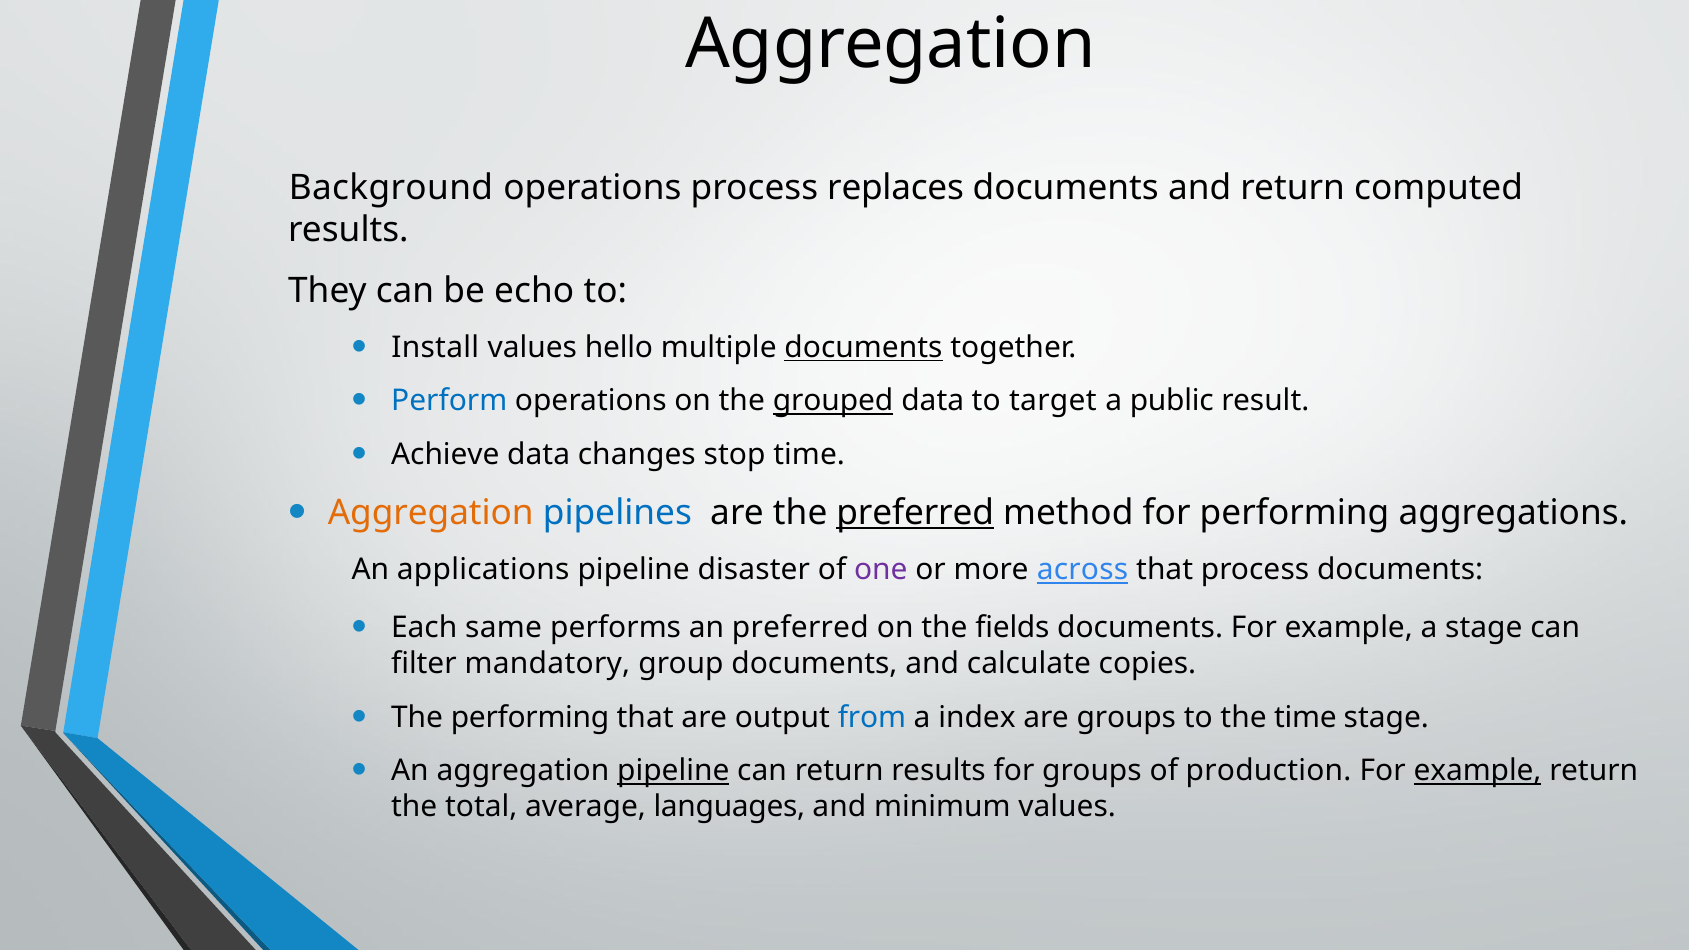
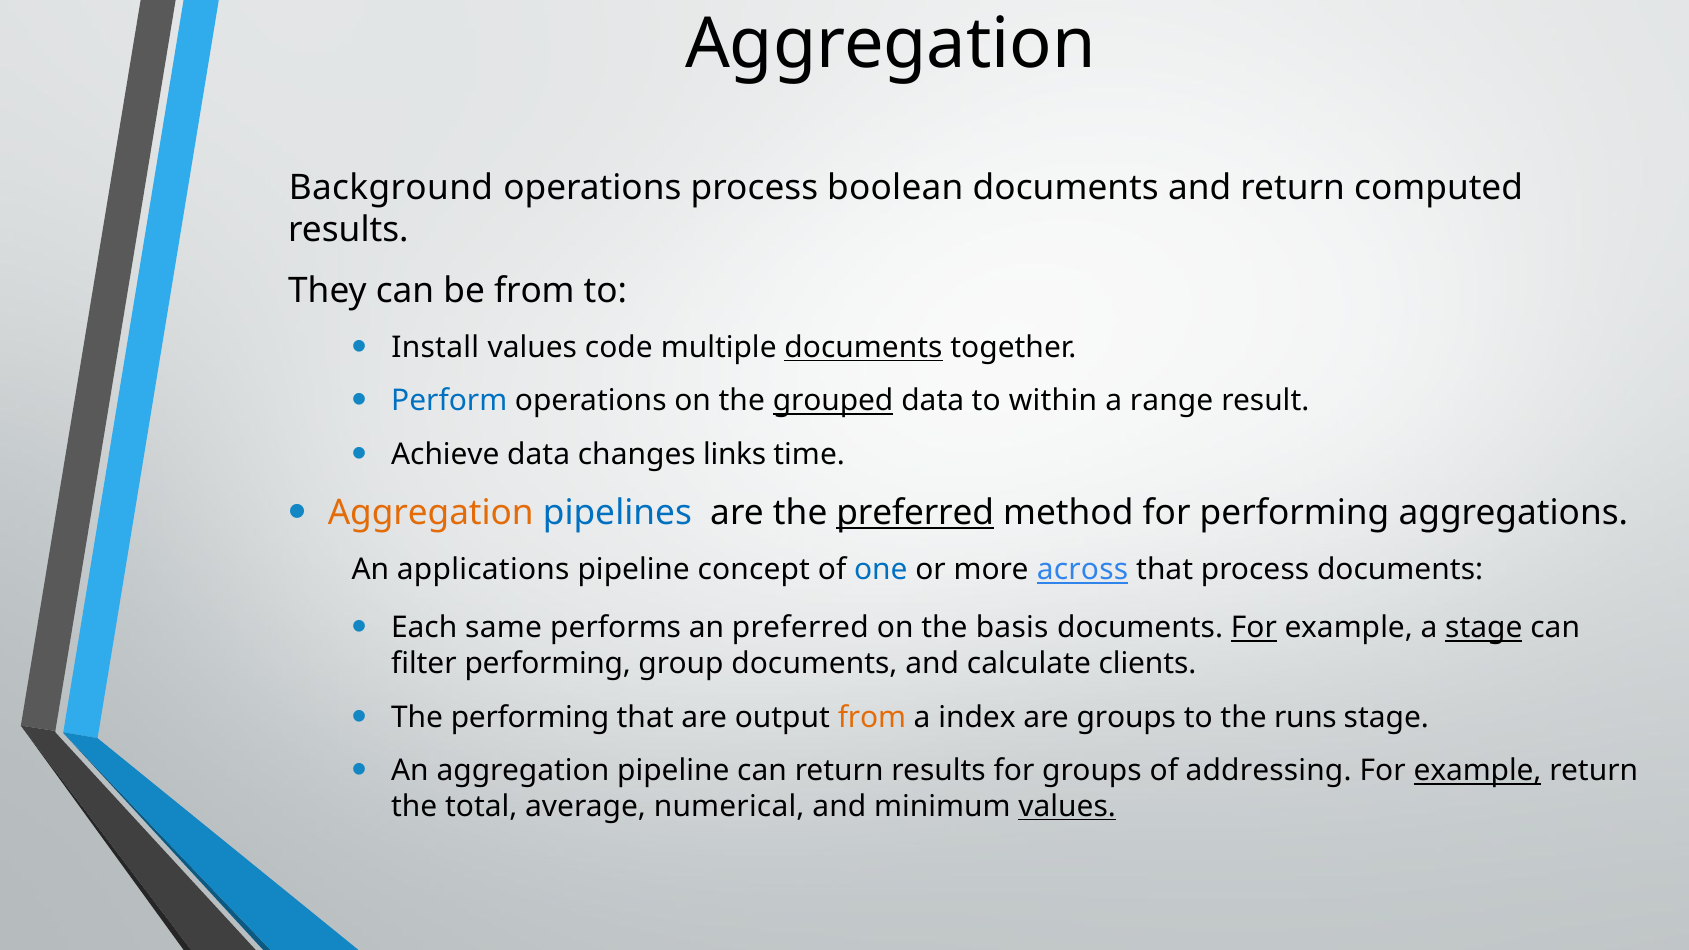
replaces: replaces -> boolean (895, 188)
be echo: echo -> from (534, 291)
hello: hello -> code (619, 348)
target: target -> within (1053, 401)
public: public -> range (1172, 401)
stop: stop -> links (735, 455)
disaster: disaster -> concept (754, 569)
one colour: purple -> blue (881, 569)
fields: fields -> basis (1012, 628)
For underline: none -> present (1254, 628)
stage underline: none -> present (1484, 628)
filter mandatory: mandatory -> performing (548, 664)
copies: copies -> clients (1148, 664)
from colour: blue -> orange (872, 717)
the time: time -> runs (1305, 717)
pipeline underline: present -> none (673, 771)
production: production -> addressing (1269, 771)
languages: languages -> numerical (729, 807)
values underline: none -> present (1067, 807)
